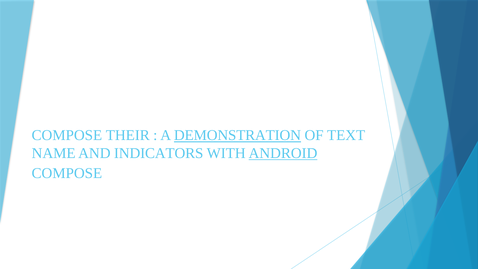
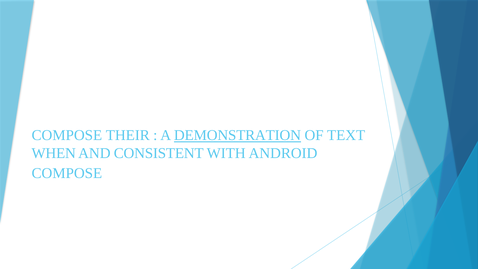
NAME: NAME -> WHEN (54, 153)
INDICATORS: INDICATORS -> CONSISTENT (159, 153)
ANDROID underline: present -> none (283, 153)
